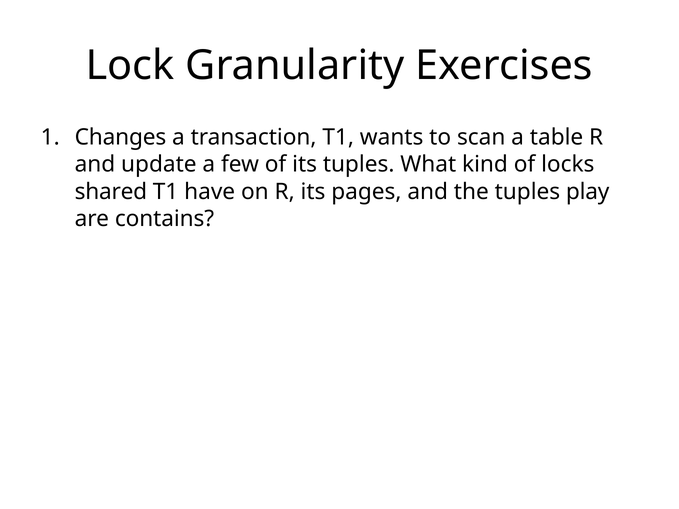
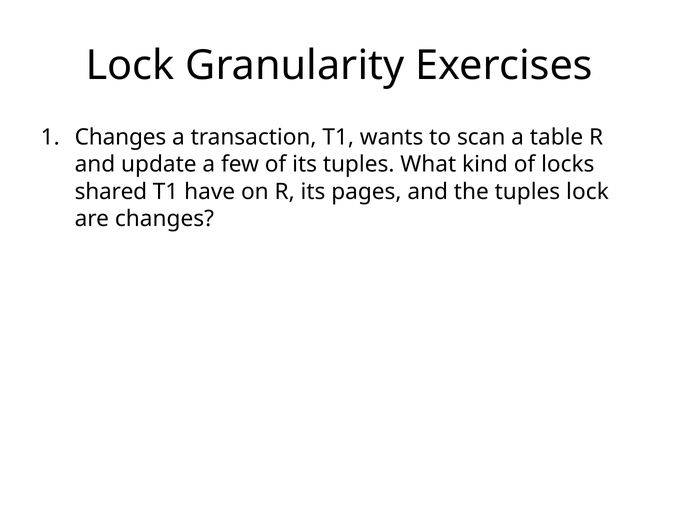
tuples play: play -> lock (587, 192)
are contains: contains -> changes (164, 219)
